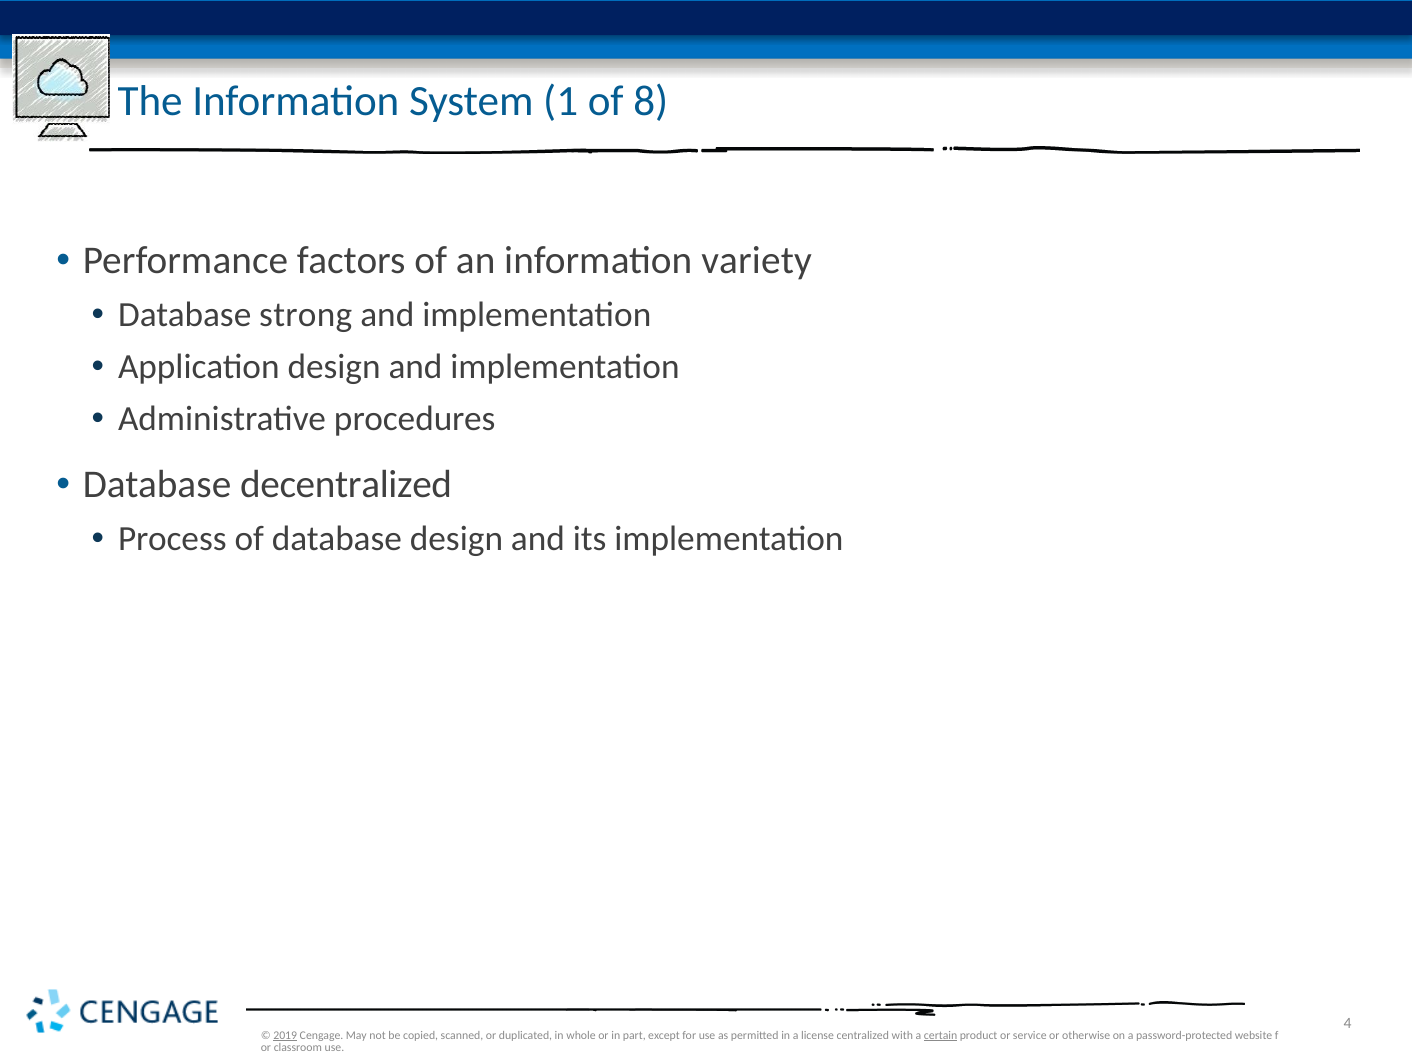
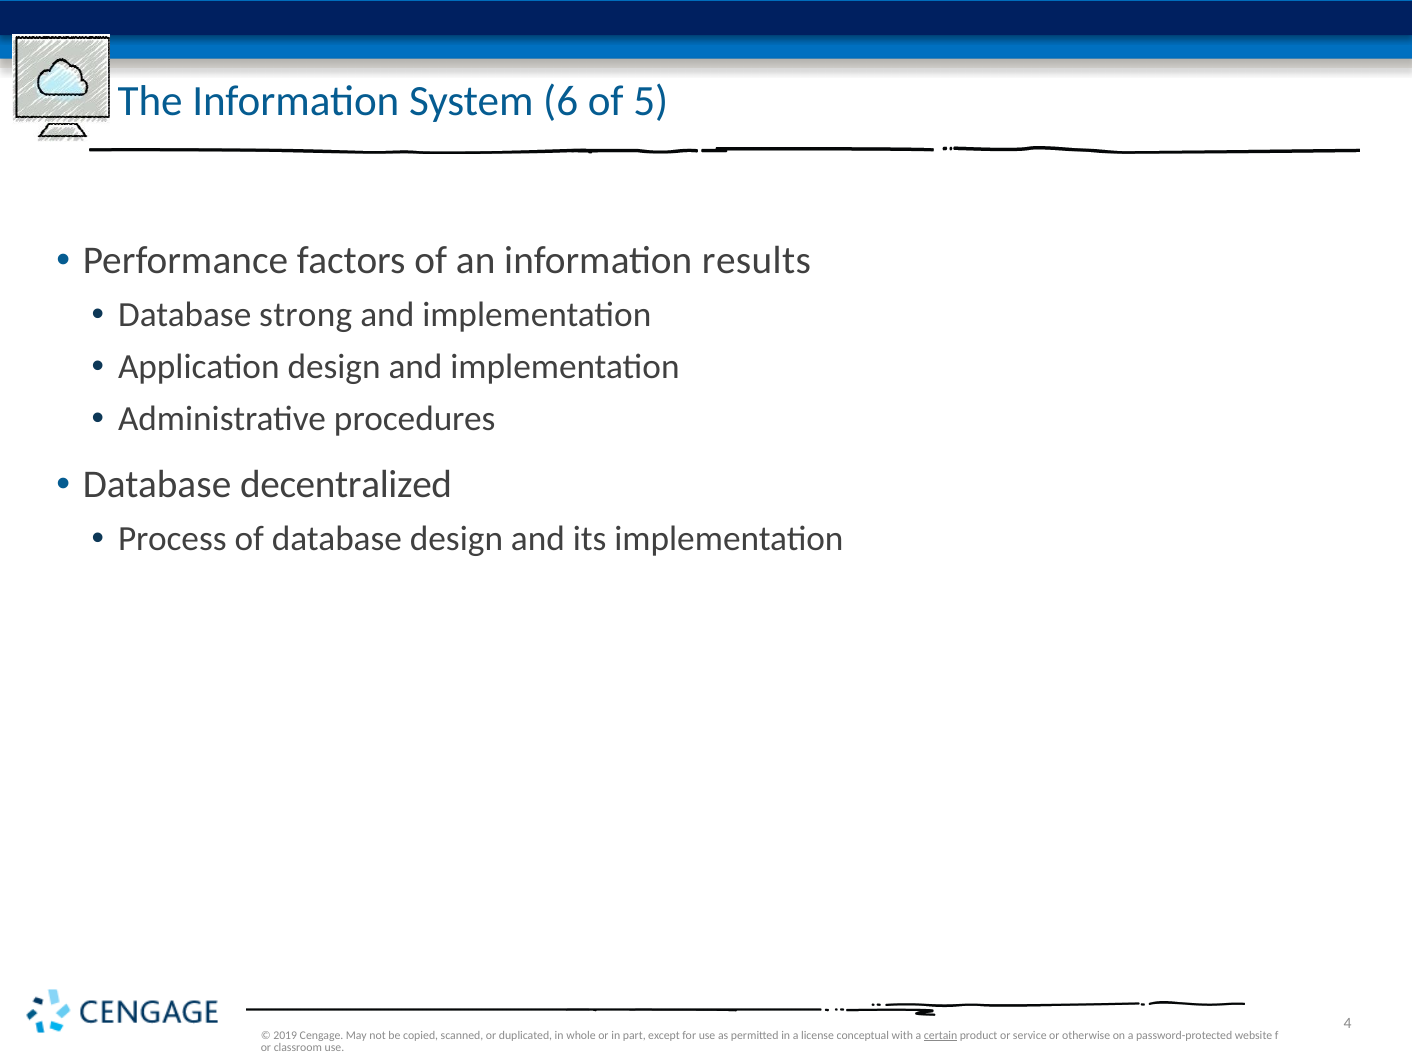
1: 1 -> 6 (561, 101)
8: 8 -> 5 (651, 101)
variety: variety -> results (756, 260)
2019 underline: present -> none (285, 1035)
centralized: centralized -> conceptual (863, 1035)
